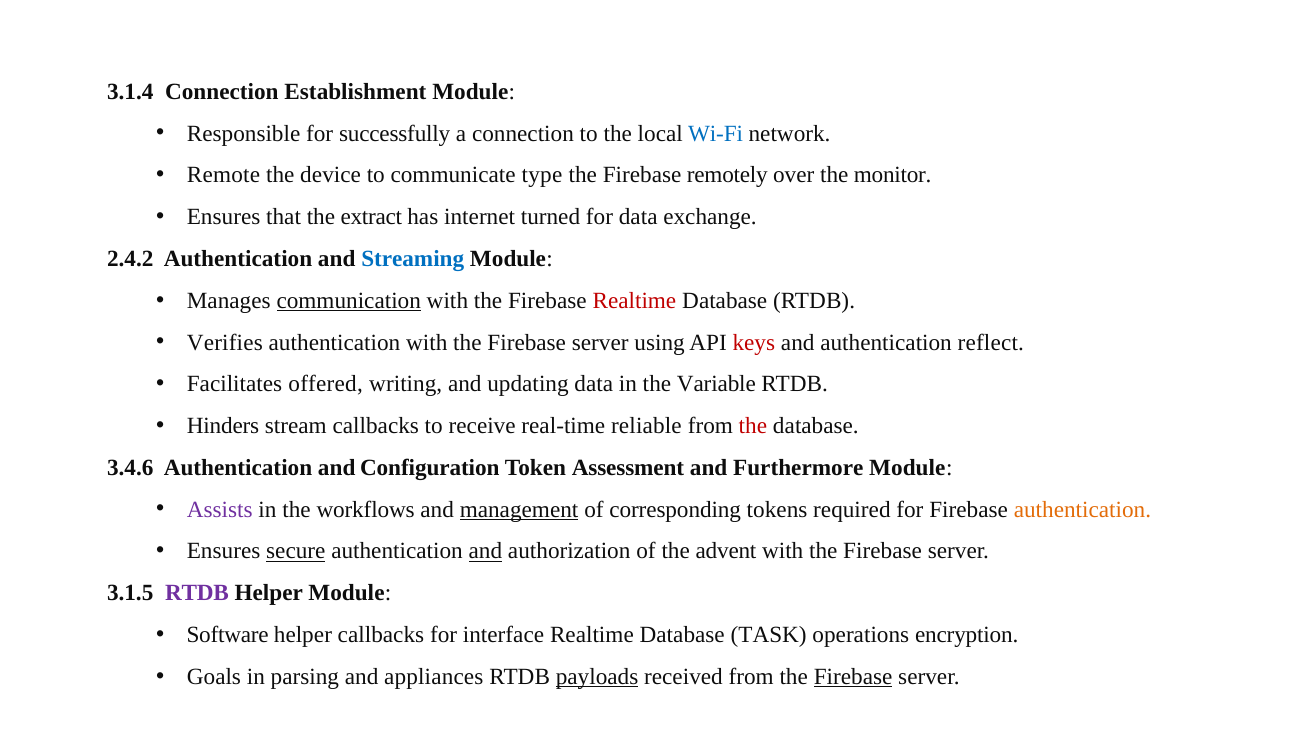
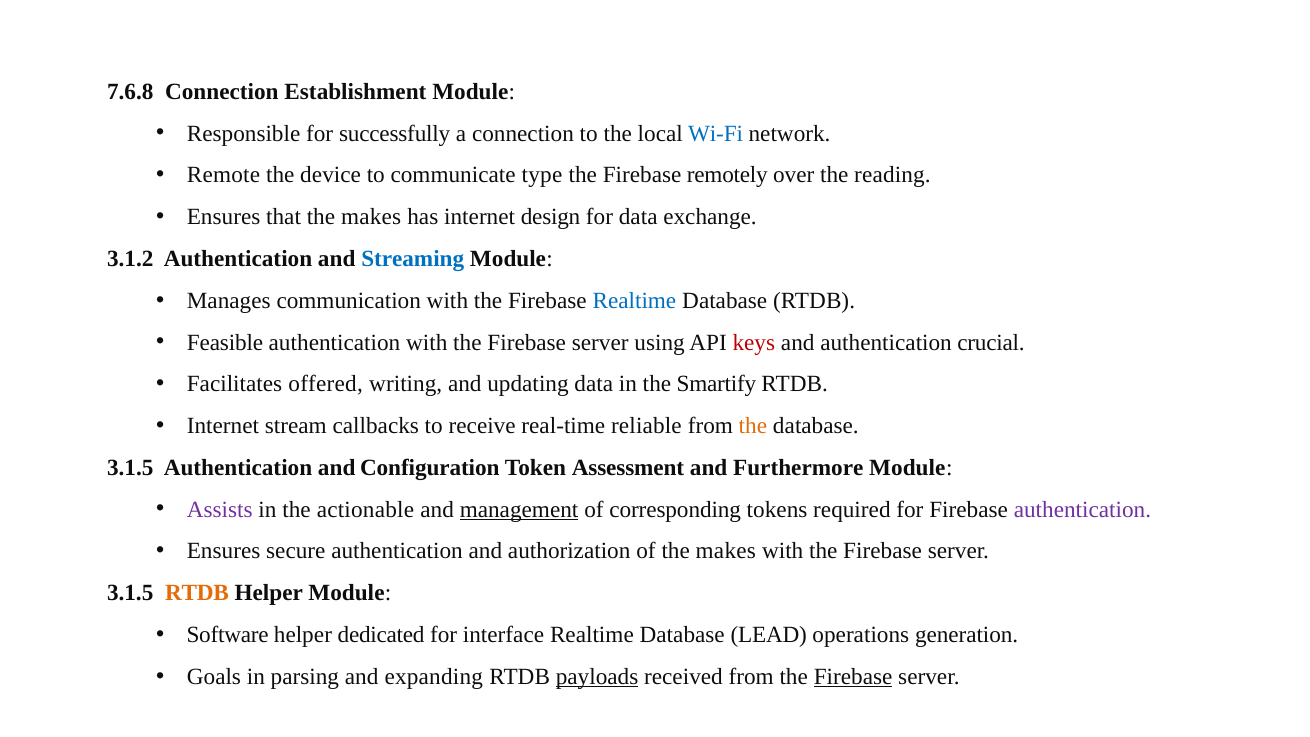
3.1.4: 3.1.4 -> 7.6.8 (130, 92)
monitor: monitor -> reading (892, 175)
that the extract: extract -> makes (371, 217)
turned: turned -> design (551, 217)
2.4.2: 2.4.2 -> 3.1.2 (130, 259)
communication underline: present -> none (349, 301)
Realtime colour: red -> blue (634, 301)
Verifies: Verifies -> Feasible (225, 342)
reflect: reflect -> crucial (991, 342)
Variable: Variable -> Smartify (716, 384)
Hinders: Hinders -> Internet (223, 426)
the colour: red -> orange (753, 426)
3.4.6: 3.4.6 -> 3.1.5 (130, 468)
workflows: workflows -> actionable (365, 509)
authentication colour: orange -> purple (1082, 509)
secure underline: present -> none (296, 551)
and underline: present -> none (485, 551)
of the advent: advent -> makes (726, 551)
RTDB colour: purple -> orange (197, 593)
helper callbacks: callbacks -> dedicated (381, 635)
TASK: TASK -> LEAD (769, 635)
encryption: encryption -> generation (967, 635)
appliances: appliances -> expanding (434, 677)
